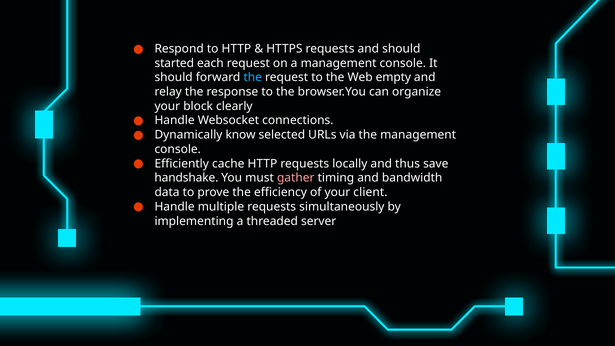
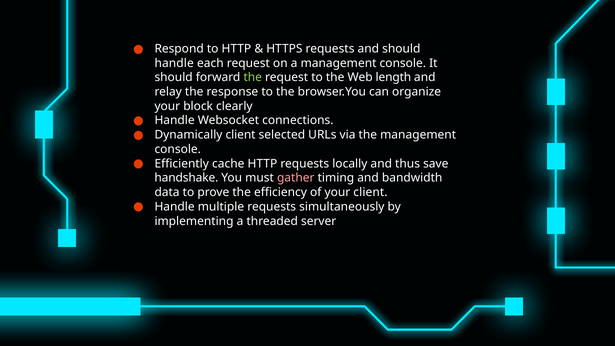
started: started -> handle (174, 63)
the colour: light blue -> light green (253, 77)
empty: empty -> length (393, 77)
Dynamically know: know -> client (241, 135)
